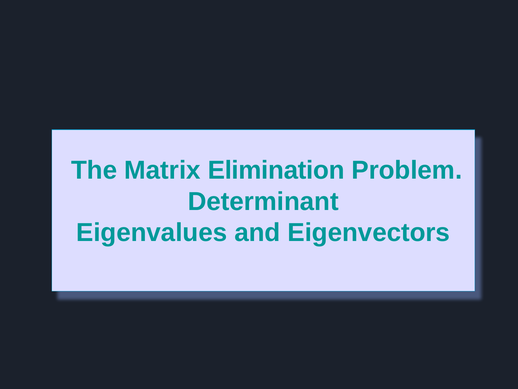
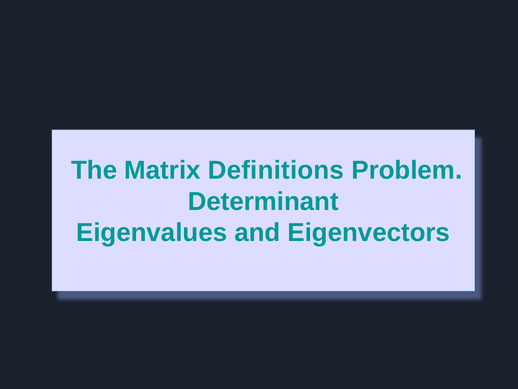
Elimination: Elimination -> Definitions (276, 170)
